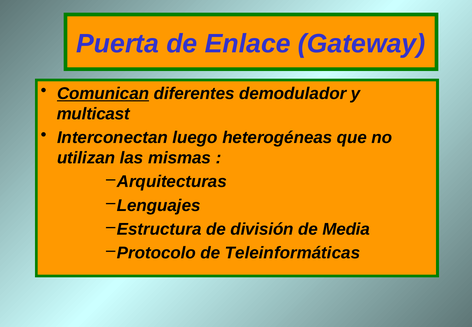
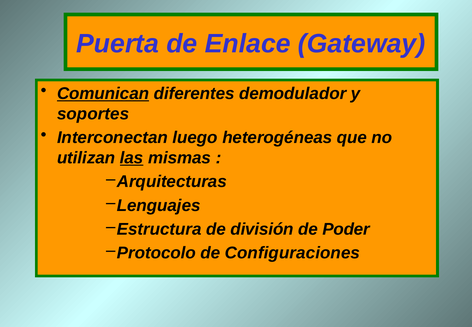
multicast: multicast -> soportes (93, 114)
las underline: none -> present (132, 158)
Media: Media -> Poder (346, 229)
Teleinformáticas: Teleinformáticas -> Configuraciones (292, 253)
